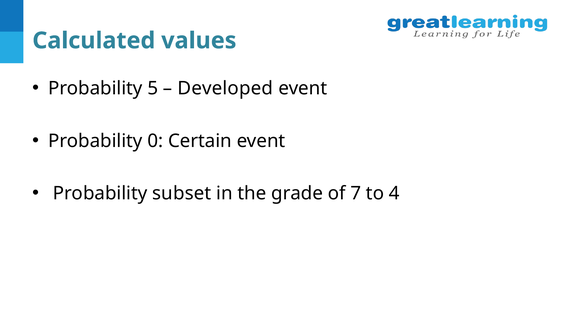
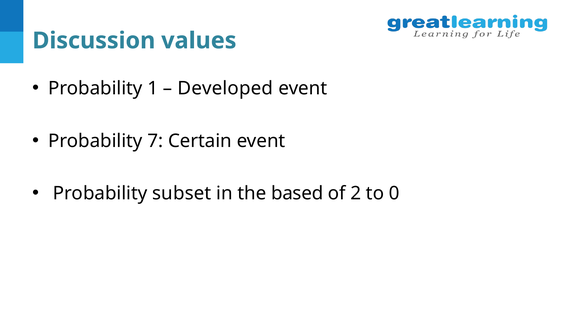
Calculated: Calculated -> Discussion (94, 41)
5: 5 -> 1 (153, 88)
0: 0 -> 7 (155, 141)
grade: grade -> based (297, 193)
7: 7 -> 2 (356, 193)
4: 4 -> 0 (394, 193)
